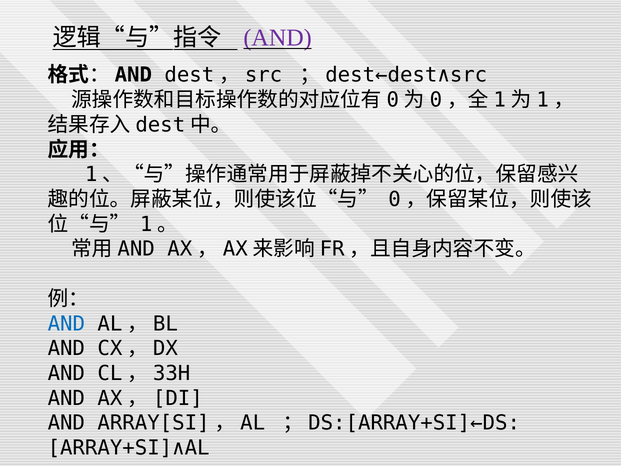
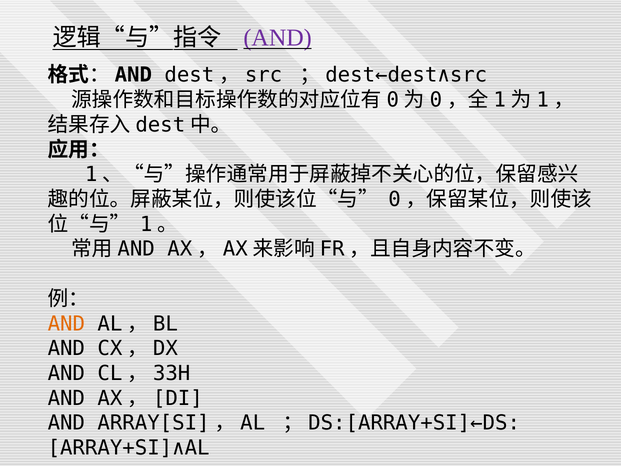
AND colour: blue -> orange (66, 324)
